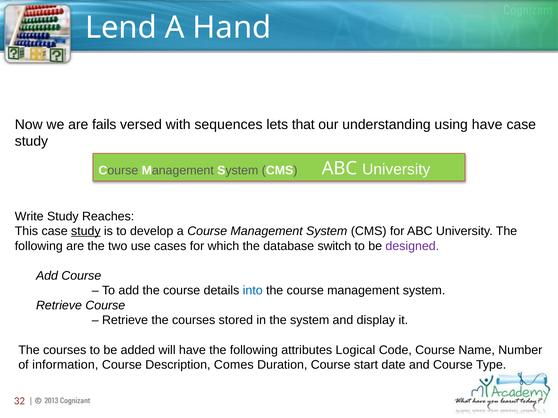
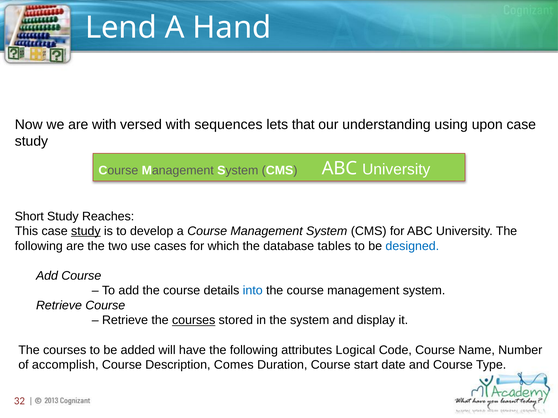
are fails: fails -> with (104, 125)
using have: have -> upon (487, 125)
Write: Write -> Short (29, 217)
switch: switch -> tables (334, 246)
designed colour: purple -> blue (412, 246)
courses underline: none -> present (194, 321)
information: information -> accomplish (65, 365)
